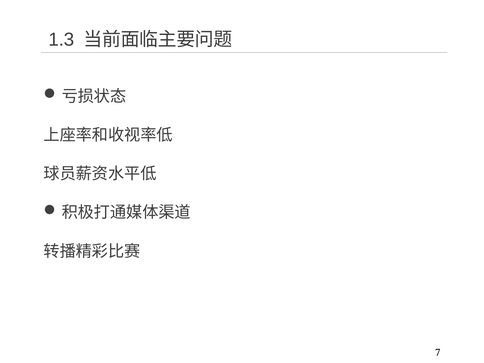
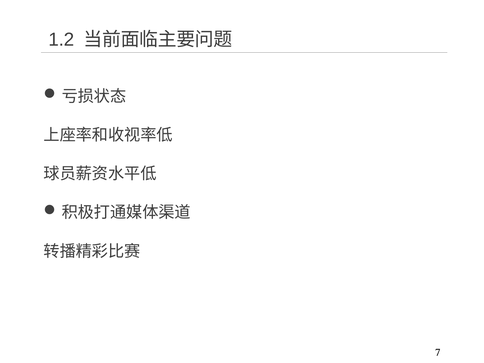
1.3: 1.3 -> 1.2 (61, 40)
